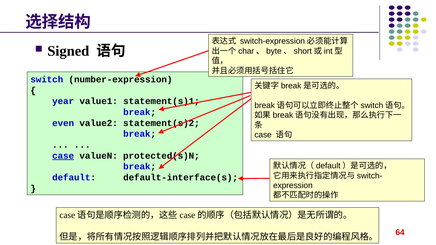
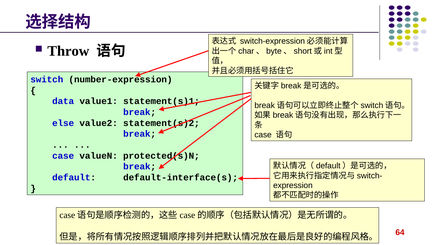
Signed: Signed -> Throw (68, 51)
year: year -> data (63, 101)
even: even -> else (63, 123)
case underline: present -> none (63, 156)
